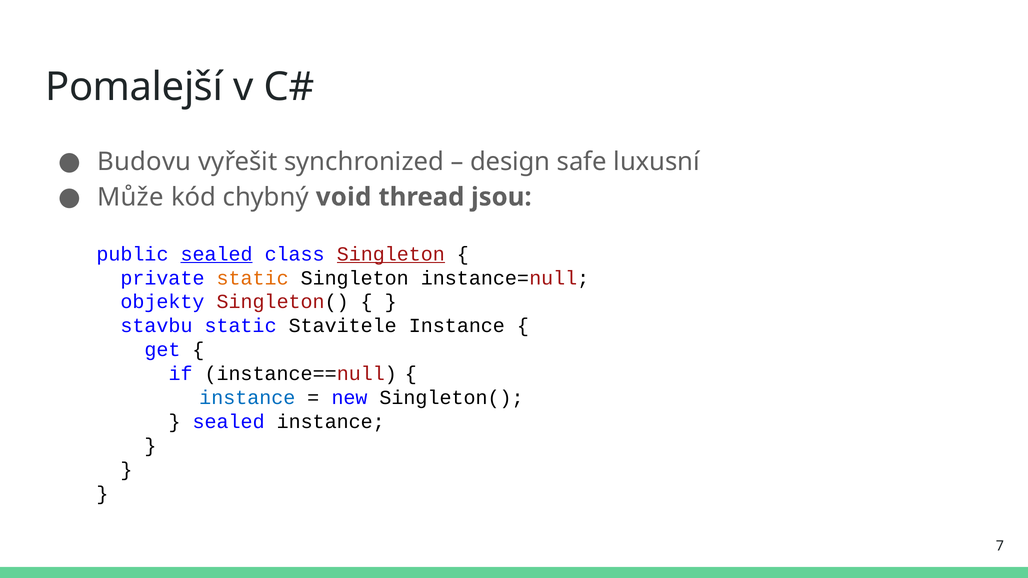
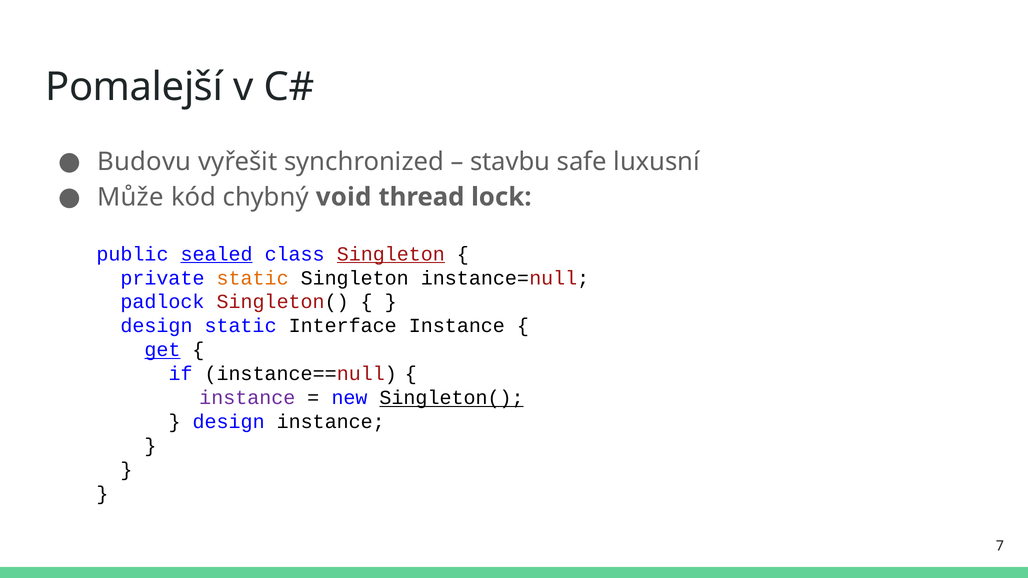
design: design -> stavbu (510, 162)
jsou: jsou -> lock (501, 197)
objekty: objekty -> padlock (162, 302)
stavbu: stavbu -> design (156, 326)
Stavitele: Stavitele -> Interface (343, 326)
get underline: none -> present (162, 350)
instance colour: blue -> purple (247, 398)
Singleton( underline: none -> present (452, 398)
sealed: sealed -> design (229, 422)
